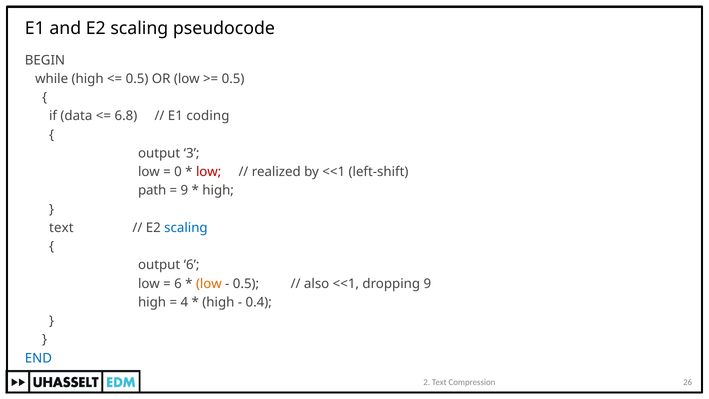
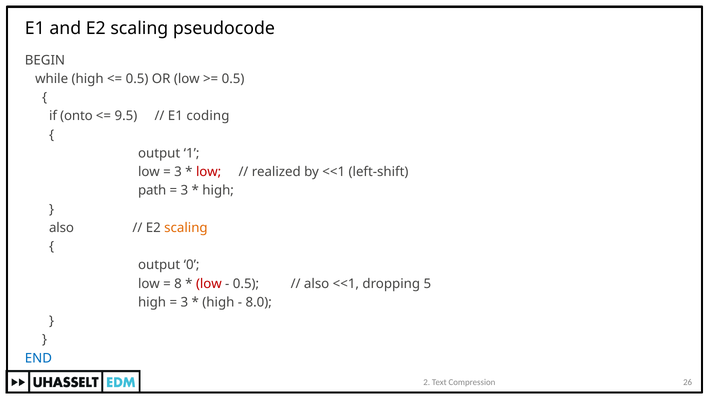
data: data -> onto (76, 116)
6.8: 6.8 -> 9.5 (126, 116)
3: 3 -> 1 (192, 153)
0: 0 -> 3 (178, 172)
9: 9 -> 3 (184, 190)
text: text -> also (61, 228)
scaling colour: blue -> orange (186, 228)
output 6: 6 -> 0 (192, 265)
6: 6 -> 8 (178, 284)
low colour: orange -> red (209, 284)
dropping 9: 9 -> 5 (427, 284)
4: 4 -> 3 (184, 302)
0.4: 0.4 -> 8.0 (259, 302)
